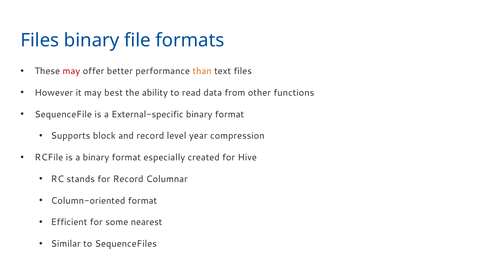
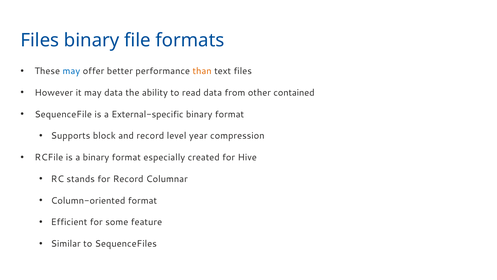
may colour: red -> blue (71, 71)
may best: best -> data (114, 93)
functions: functions -> contained (294, 93)
nearest: nearest -> feature (146, 222)
